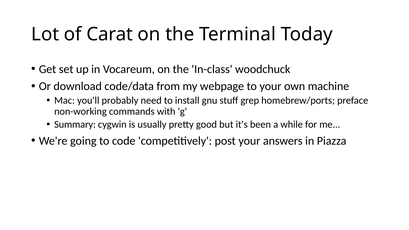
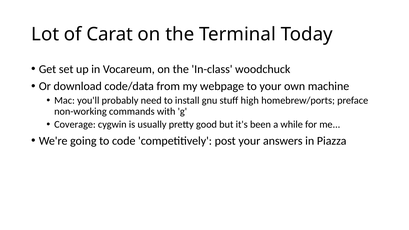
grep: grep -> high (250, 100)
Summary: Summary -> Coverage (75, 125)
